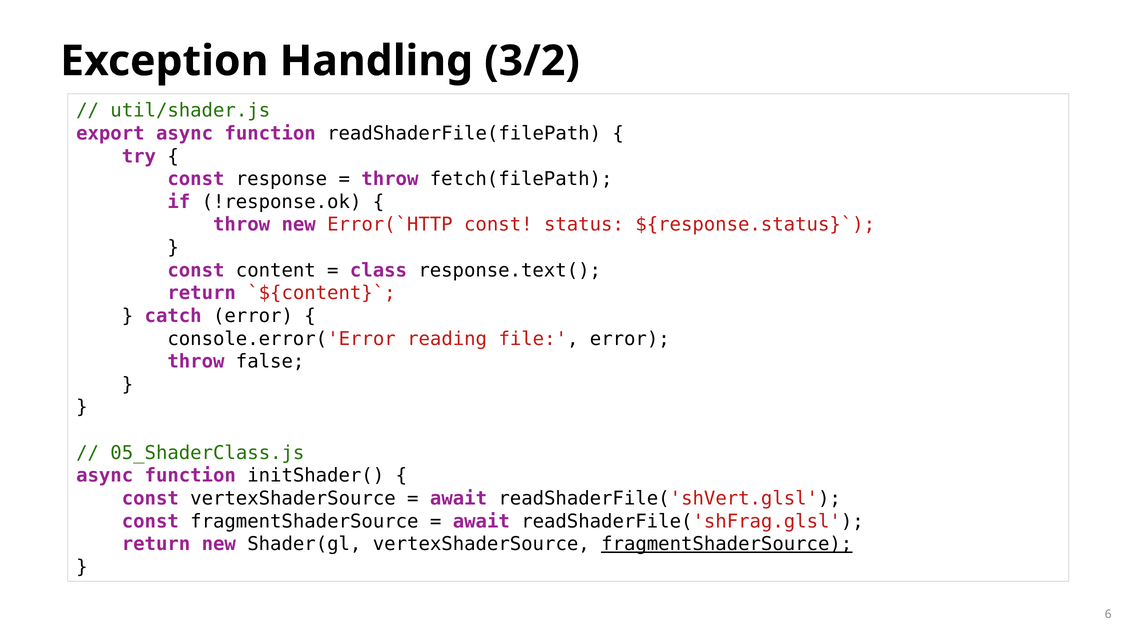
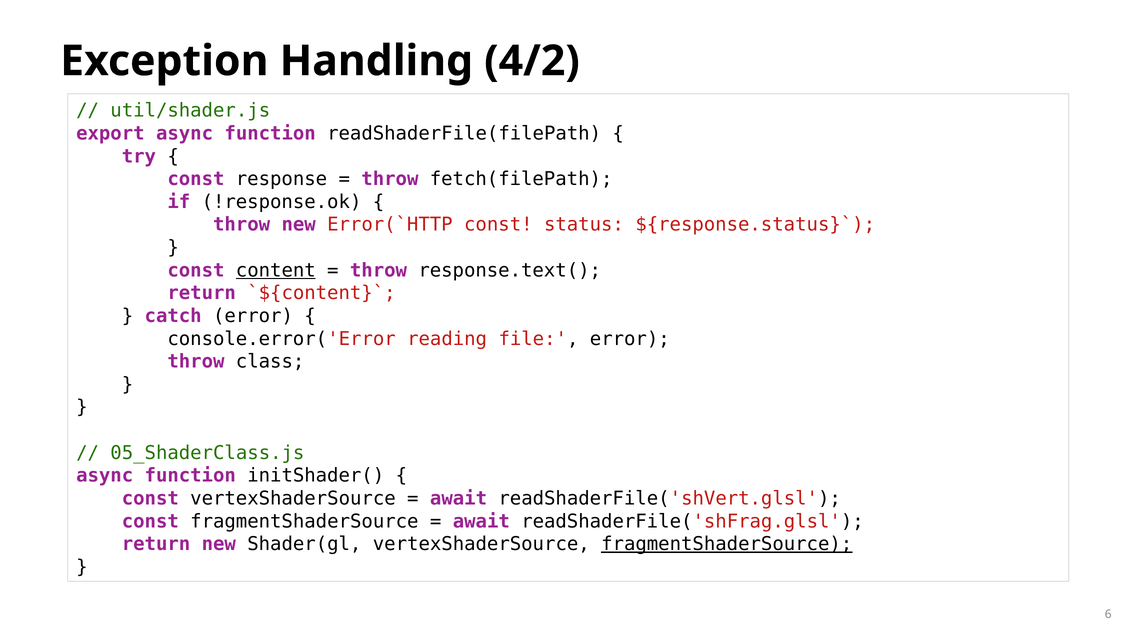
3/2: 3/2 -> 4/2 (532, 61)
content underline: none -> present (276, 270)
class: class -> throw (378, 270)
false: false -> class (270, 361)
